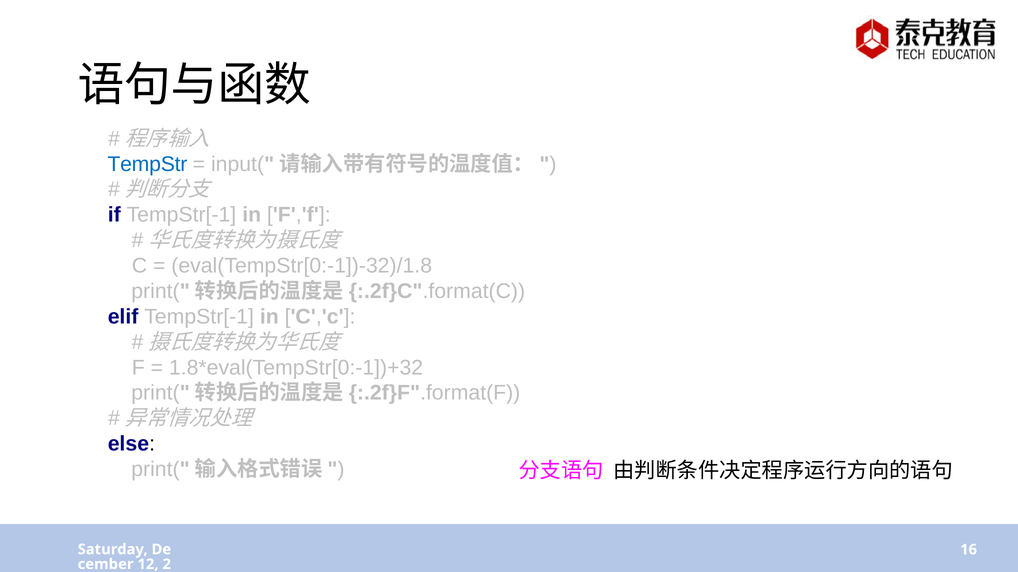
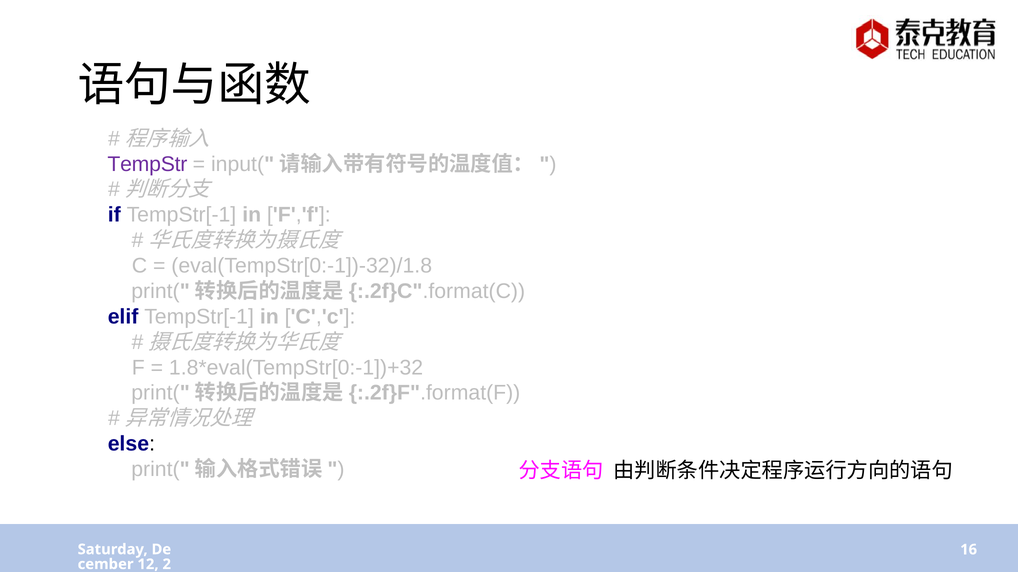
TempStr colour: blue -> purple (147, 164)
